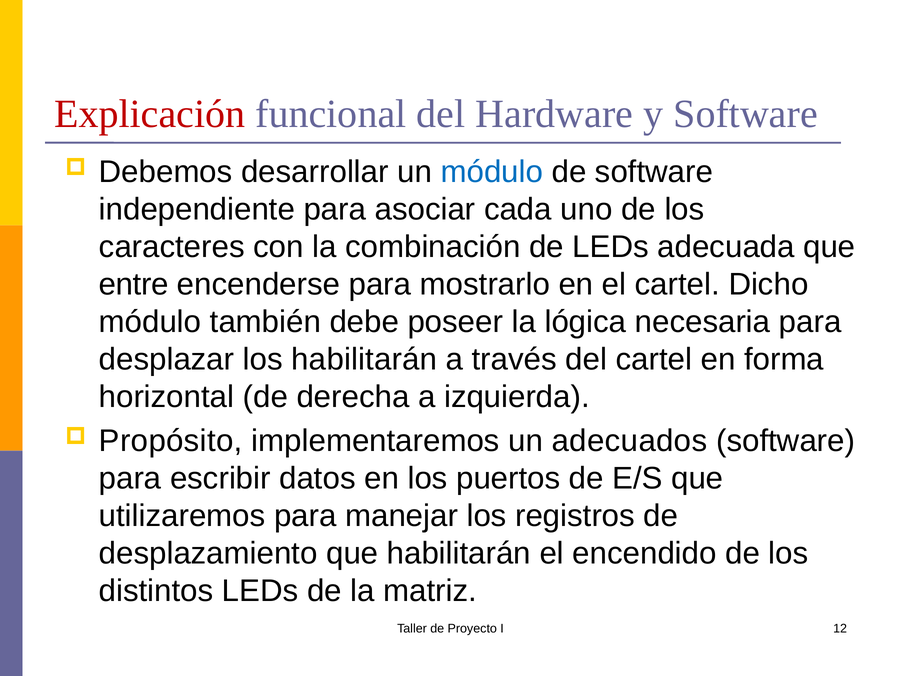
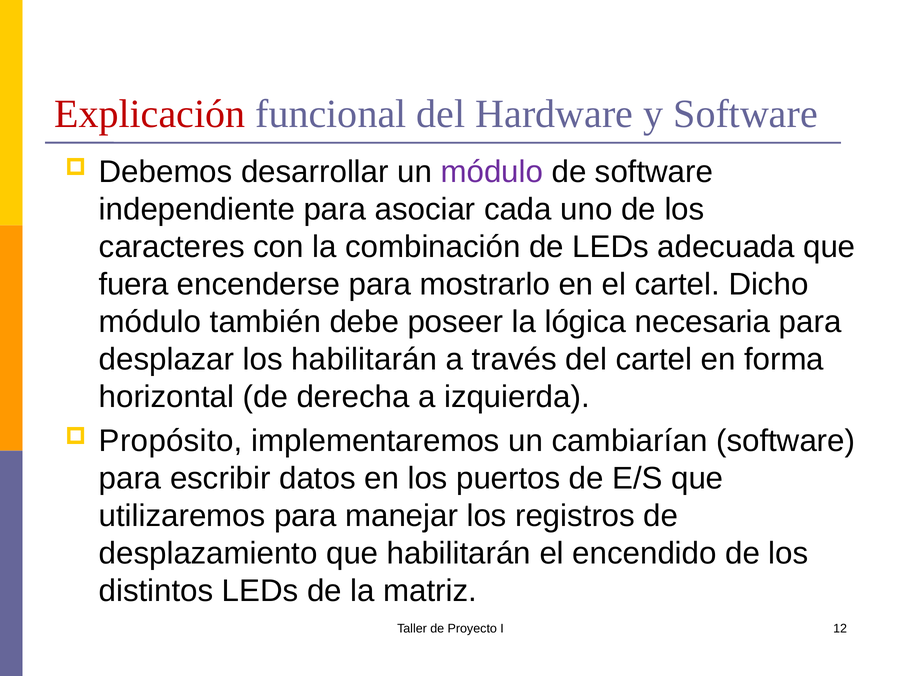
módulo colour: blue -> purple (492, 172)
entre: entre -> fuera (134, 284)
adecuados: adecuados -> cambiarían (630, 441)
